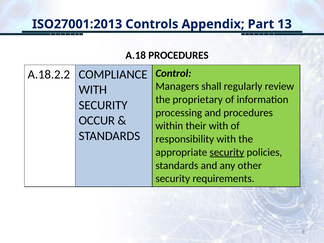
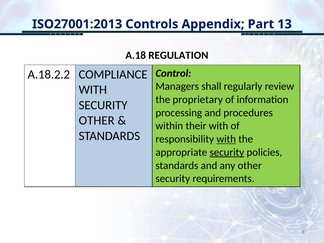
A.18 PROCEDURES: PROCEDURES -> REGULATION (178, 55)
OCCUR: OCCUR -> OTHER (97, 121)
with underline: none -> present (226, 139)
